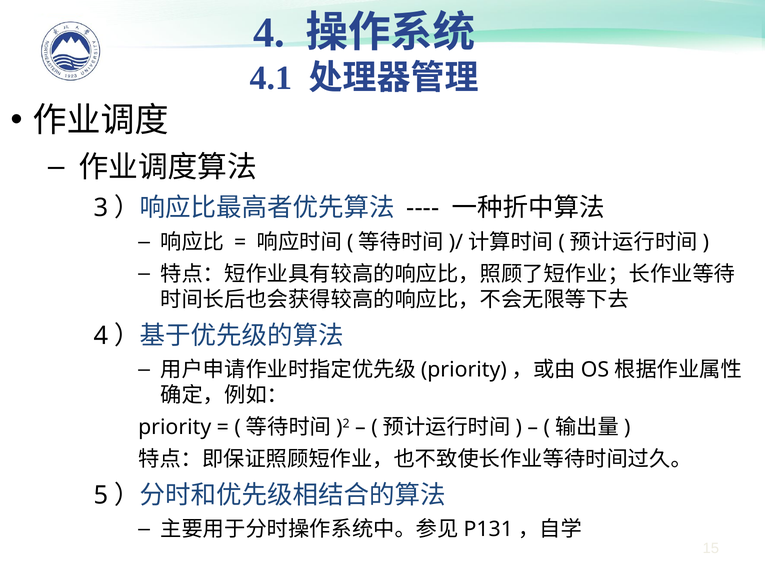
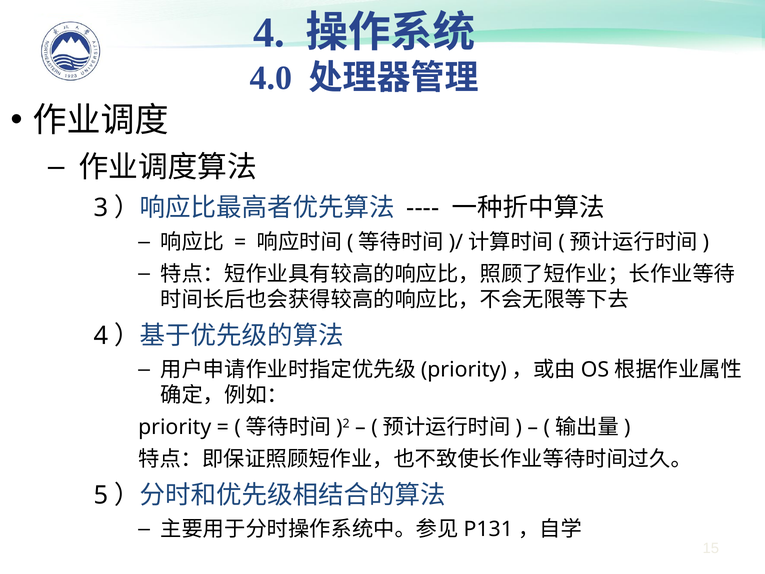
4.1: 4.1 -> 4.0 (271, 78)
